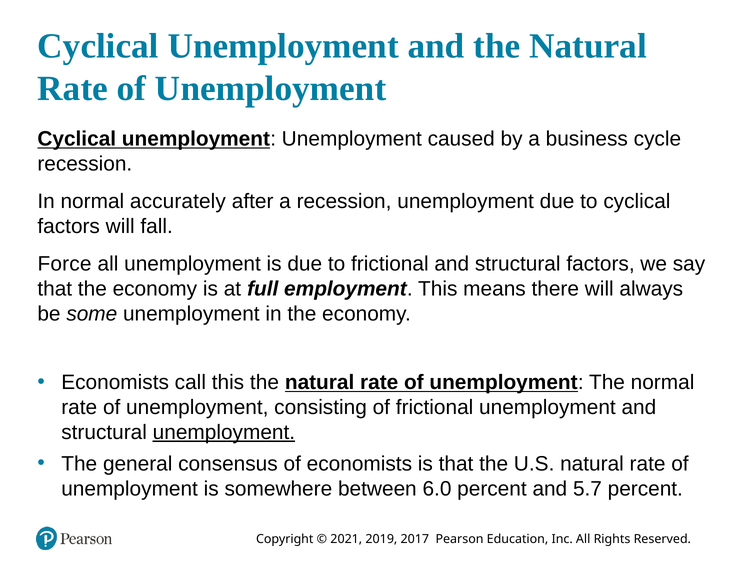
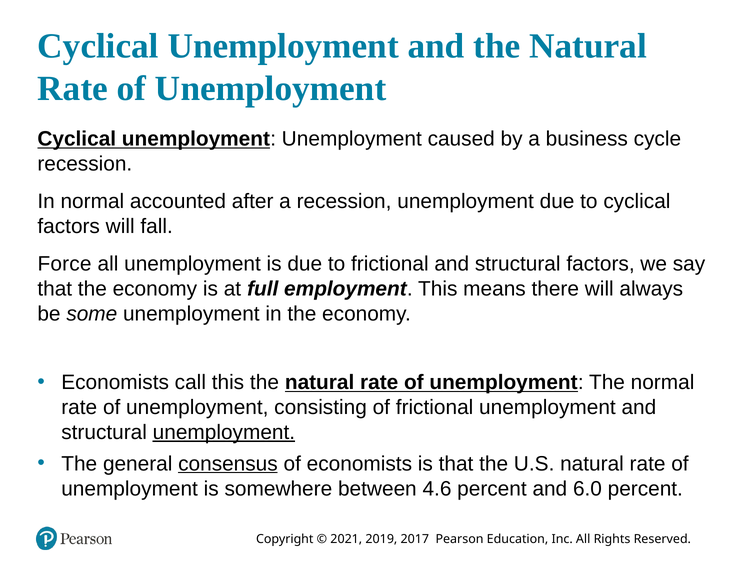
accurately: accurately -> accounted (178, 201)
consensus underline: none -> present (228, 463)
6.0: 6.0 -> 4.6 (437, 488)
5.7: 5.7 -> 6.0 (587, 488)
